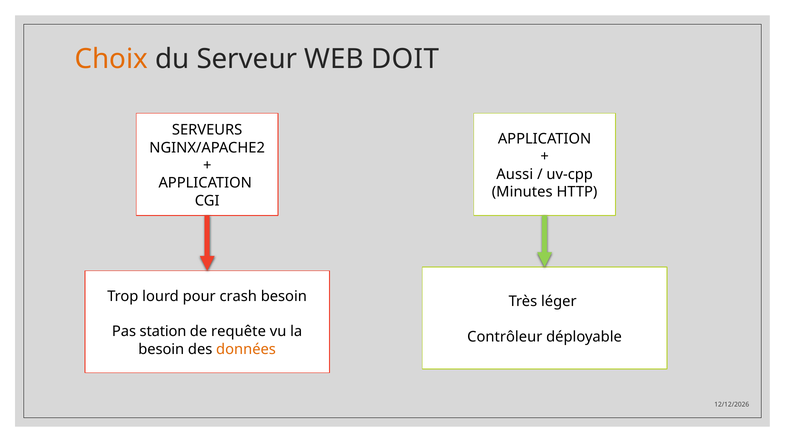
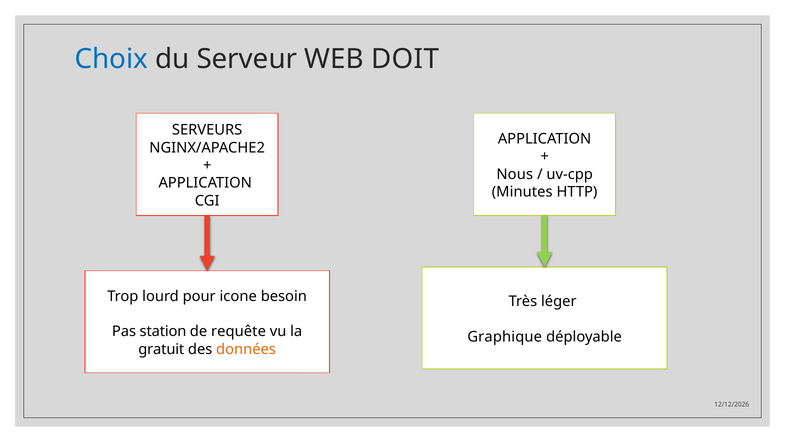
Choix colour: orange -> blue (111, 59)
Aussi: Aussi -> Nous (515, 174)
crash: crash -> icone (238, 296)
Contrôleur: Contrôleur -> Graphique (505, 336)
besoin: besoin -> gratuit (161, 349)
